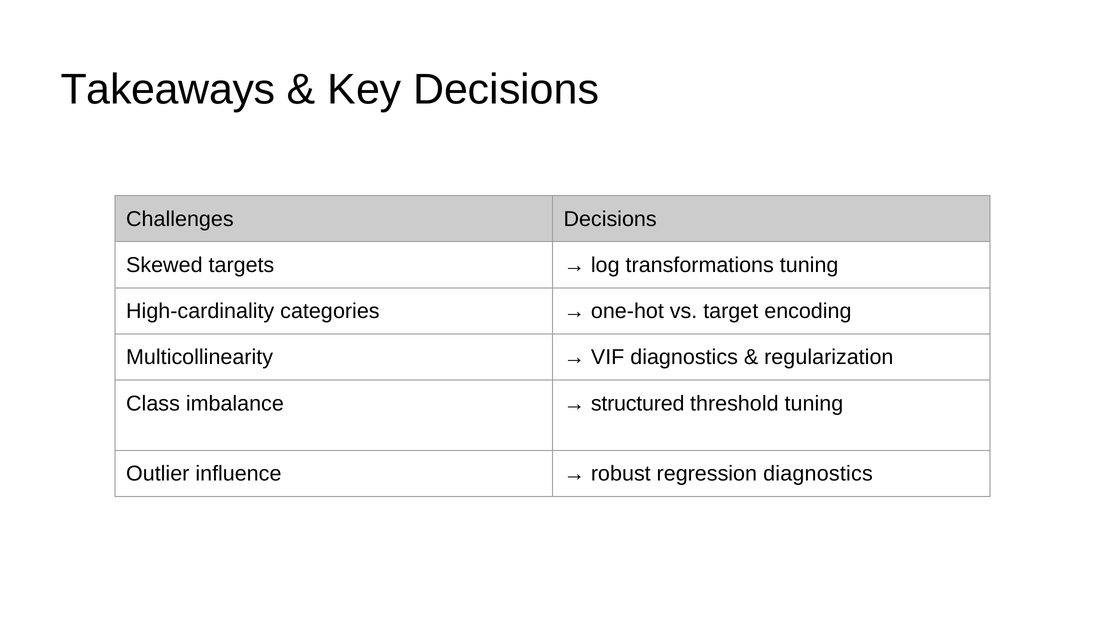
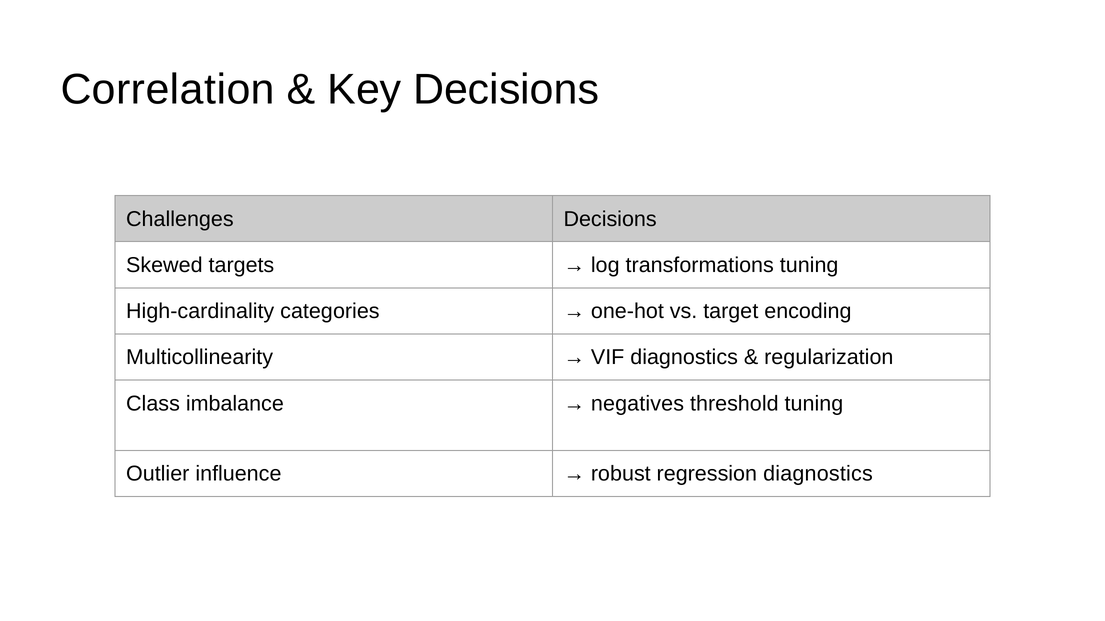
Takeaways: Takeaways -> Correlation (168, 89)
structured: structured -> negatives (637, 404)
